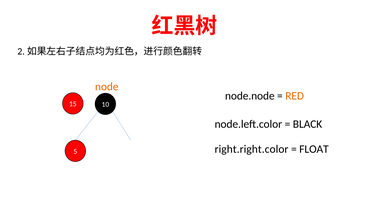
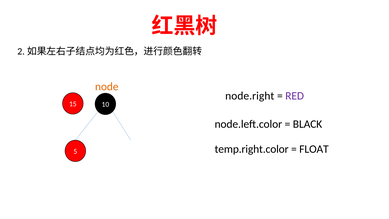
node.node: node.node -> node.right (250, 96)
RED colour: orange -> purple (295, 96)
right.right.color: right.right.color -> temp.right.color (252, 149)
